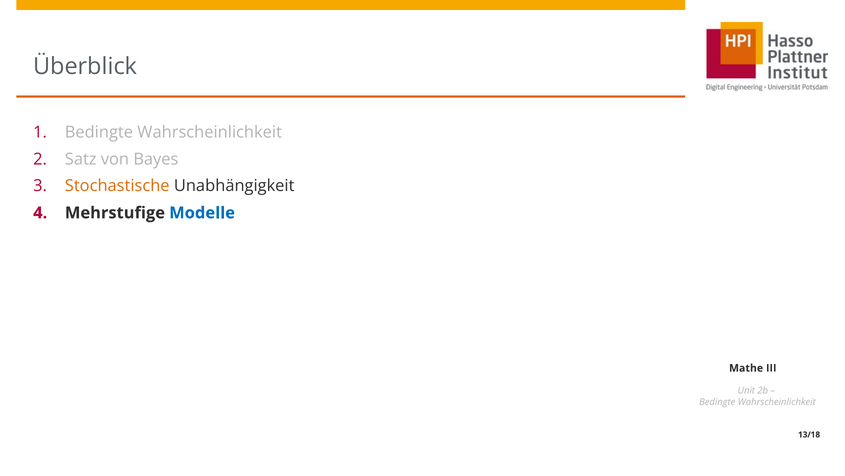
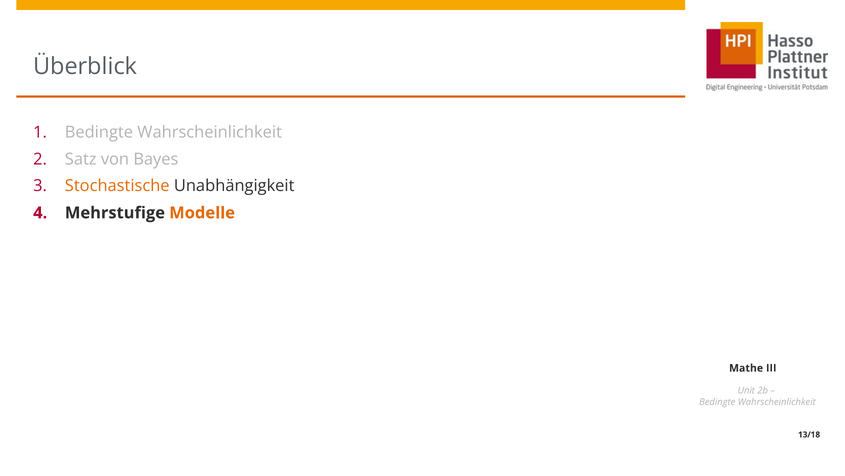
Modelle colour: blue -> orange (202, 213)
